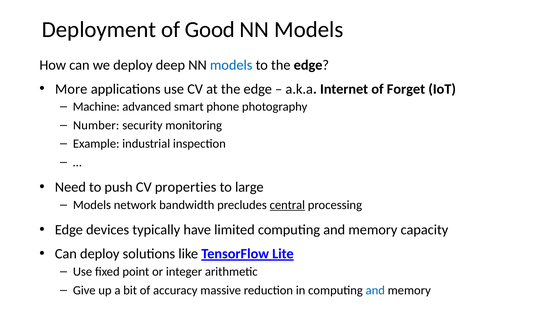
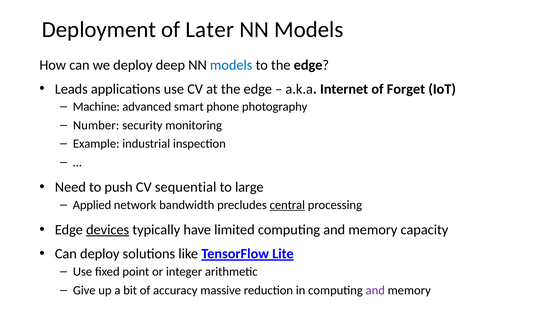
Good: Good -> Later (210, 30)
More: More -> Leads (71, 89)
properties: properties -> sequential (186, 187)
Models: Models -> Applied (92, 205)
devices underline: none -> present (108, 230)
and colour: blue -> purple (375, 291)
